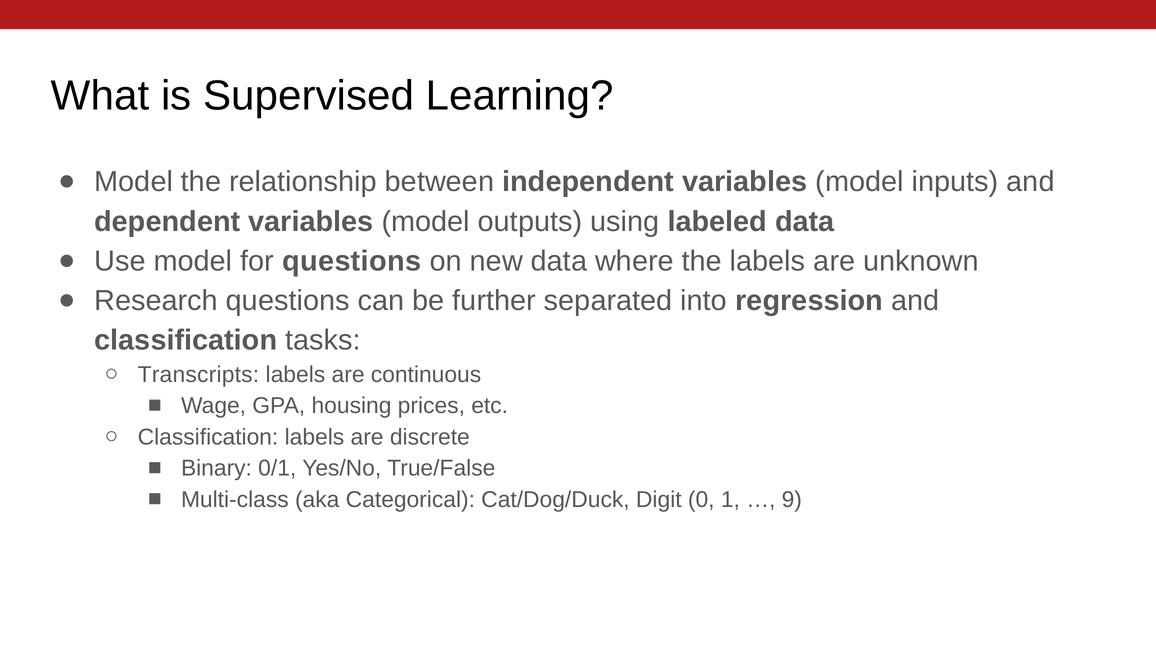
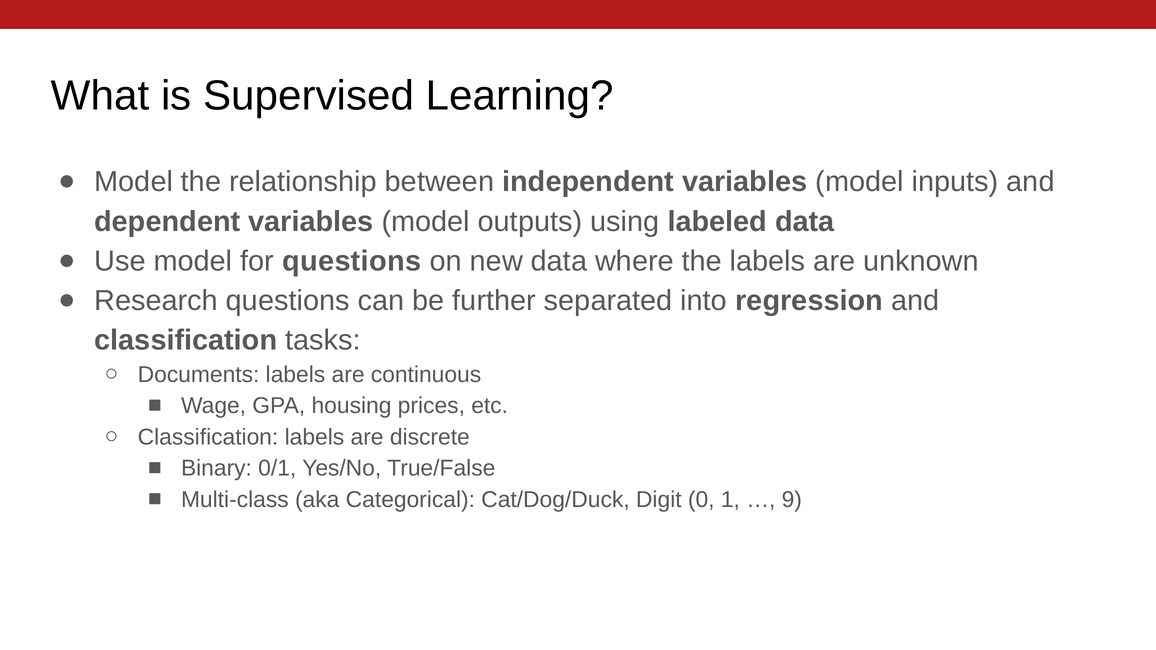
Transcripts: Transcripts -> Documents (199, 375)
